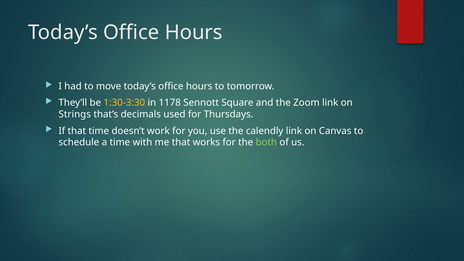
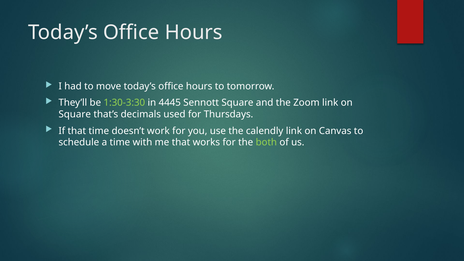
1:30-3:30 colour: yellow -> light green (124, 103)
1178: 1178 -> 4445 (170, 103)
Strings: Strings -> Square (75, 114)
